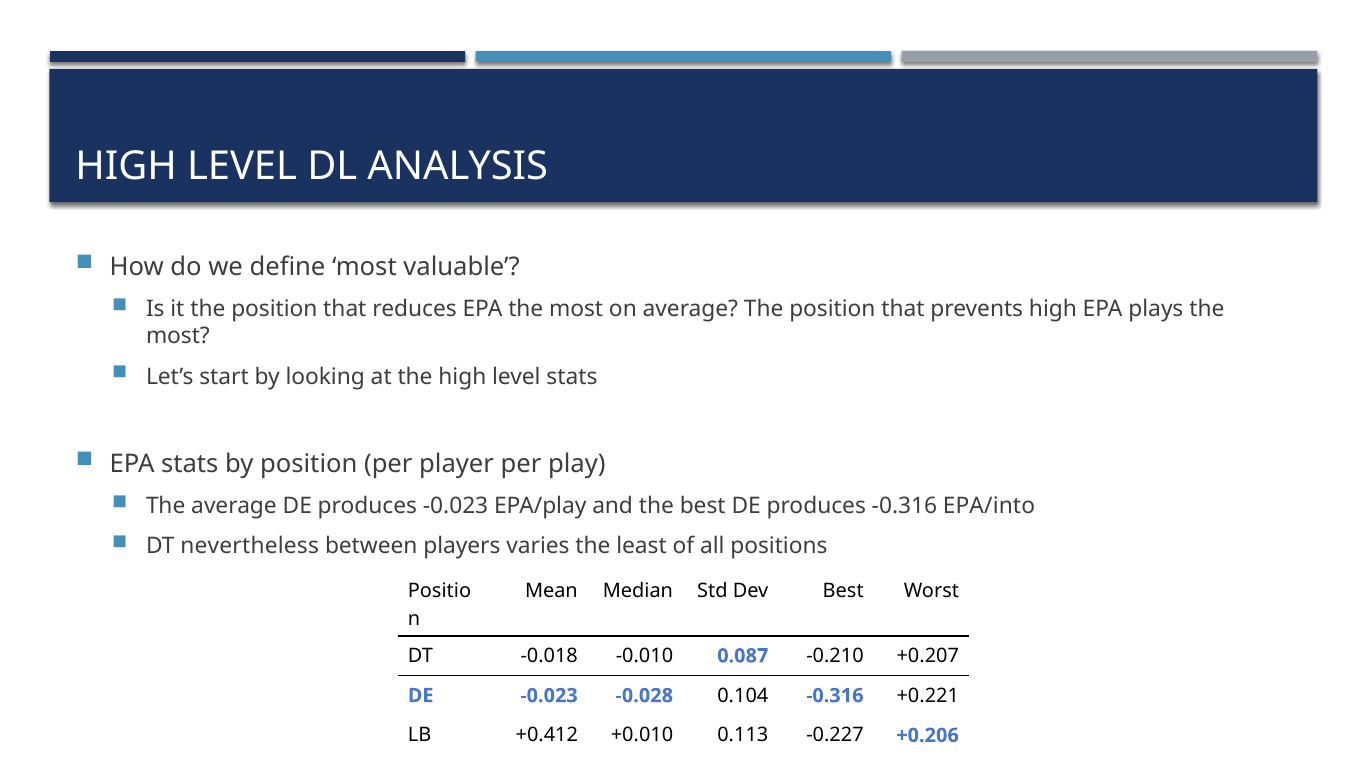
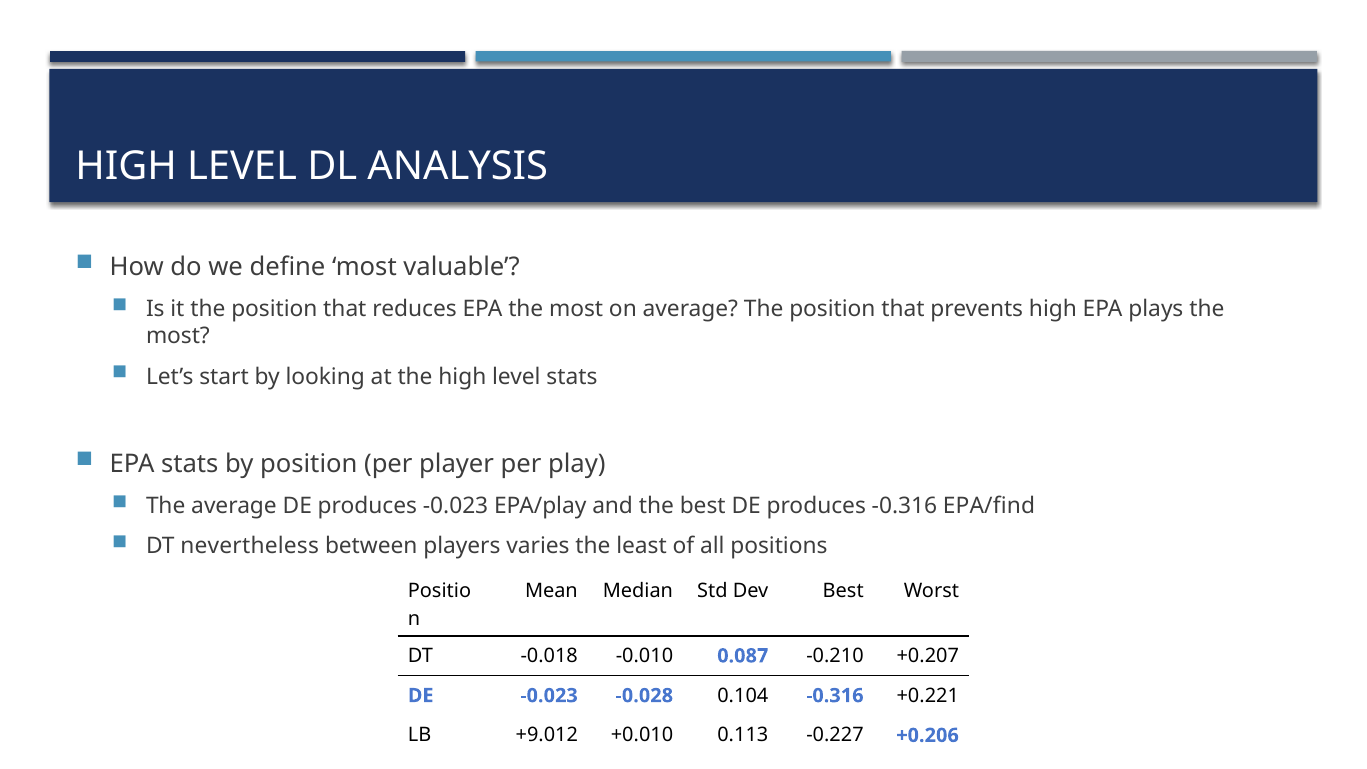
EPA/into: EPA/into -> EPA/find (989, 506)
+0.412: +0.412 -> +9.012 (547, 735)
